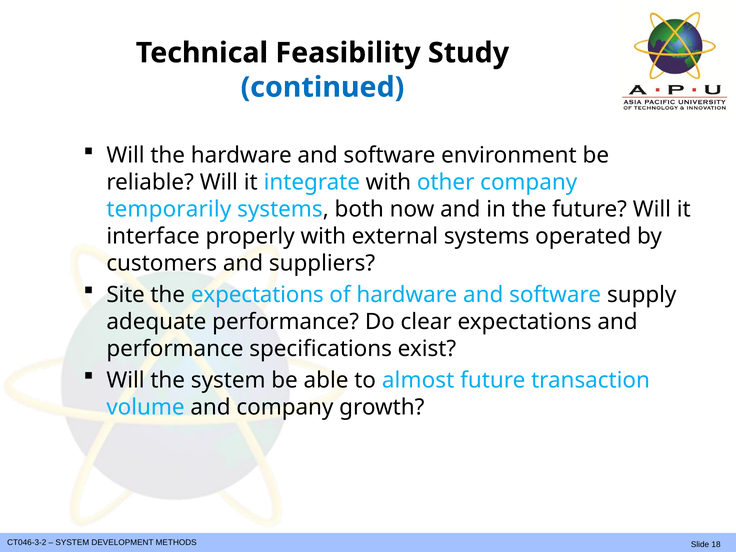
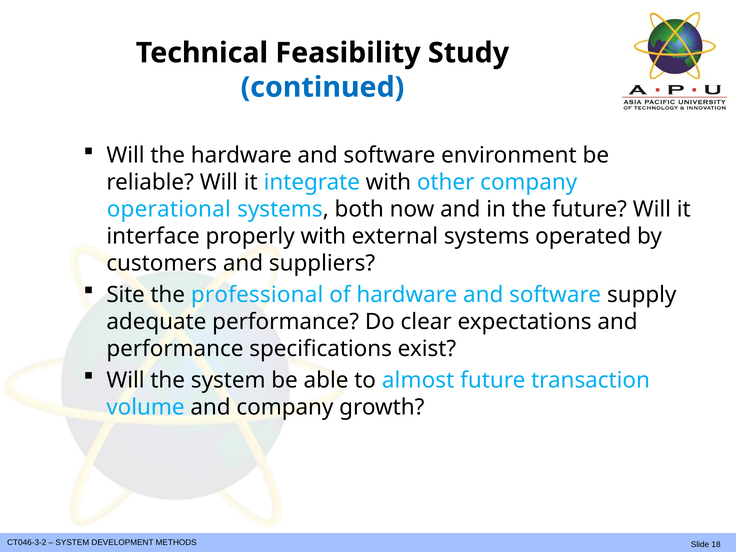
temporarily: temporarily -> operational (169, 209)
the expectations: expectations -> professional (257, 295)
